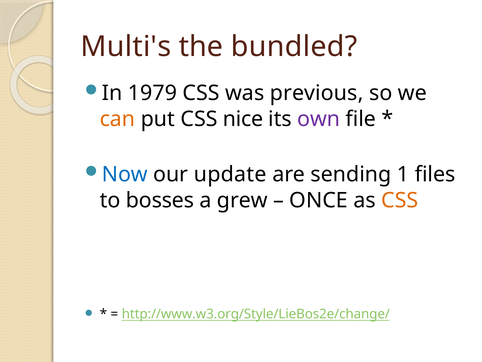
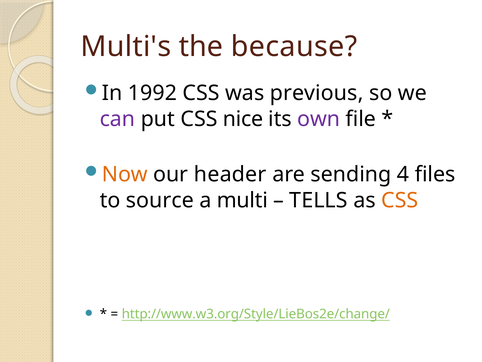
bundled: bundled -> because (294, 47)
1979: 1979 -> 1992 (152, 93)
can colour: orange -> purple (117, 119)
Now colour: blue -> orange (125, 174)
update: update -> header (230, 174)
1: 1 -> 4 (403, 174)
bosses: bosses -> source (160, 200)
grew: grew -> multi (242, 200)
ONCE: ONCE -> TELLS (319, 200)
